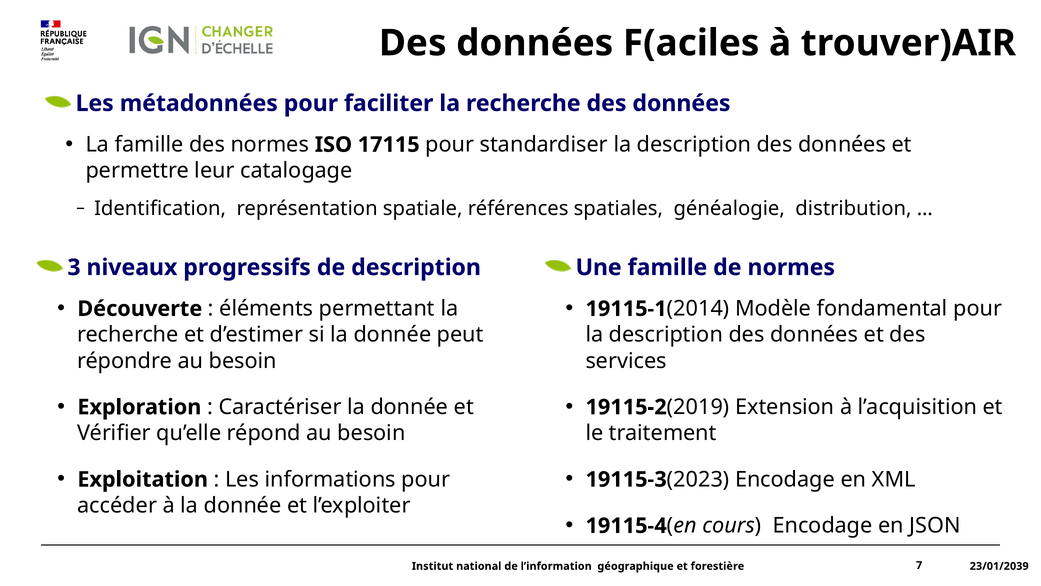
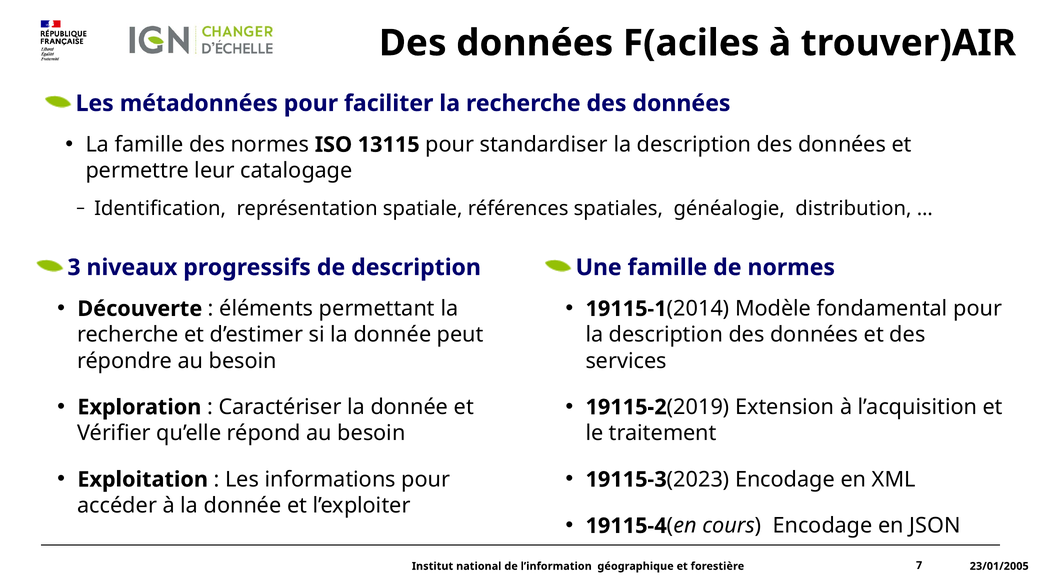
17115: 17115 -> 13115 (389, 145)
23/01/2039: 23/01/2039 -> 23/01/2005 (999, 566)
